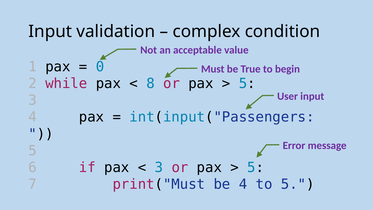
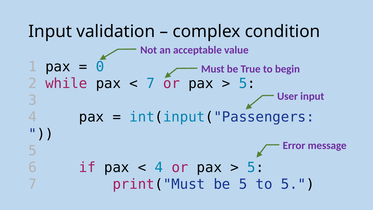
8: 8 -> 7 (151, 83)
3: 3 -> 4 (159, 167)
be 4: 4 -> 5 (243, 184)
